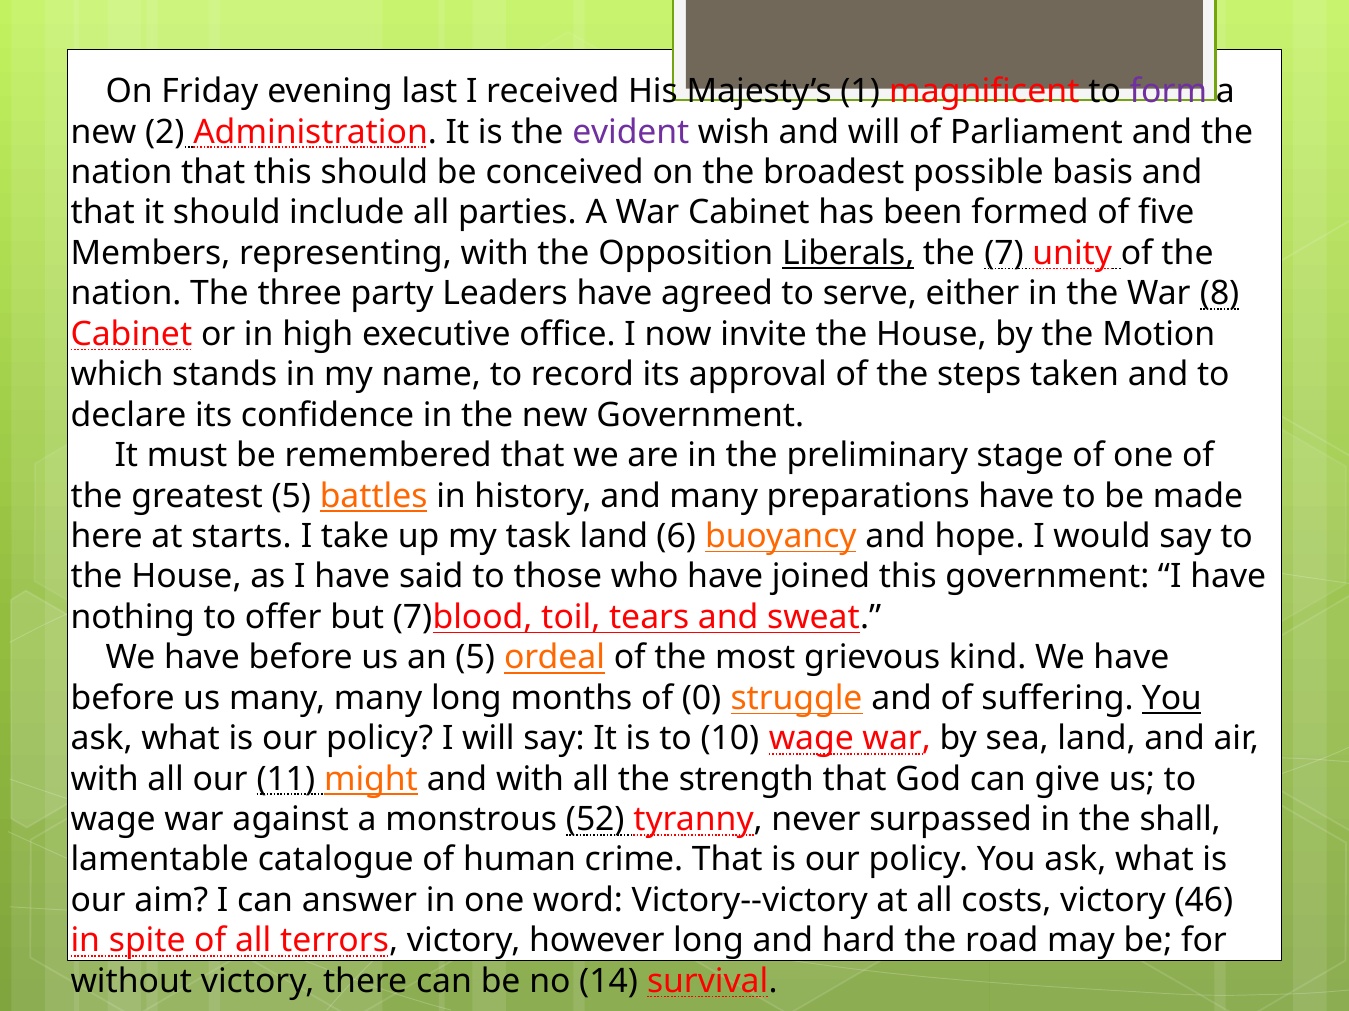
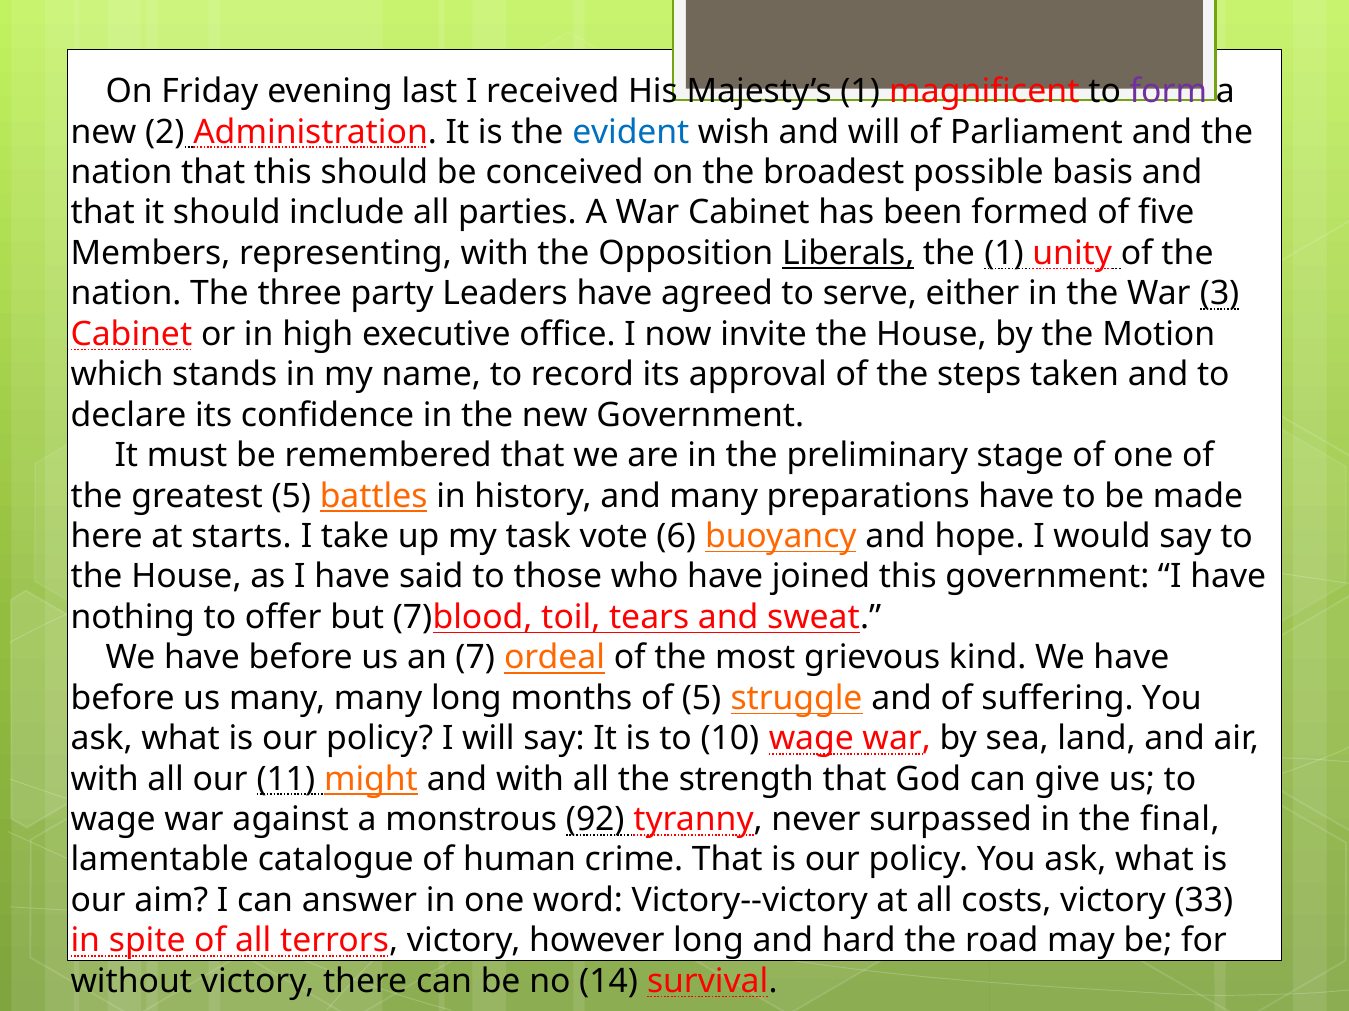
evident colour: purple -> blue (631, 132)
the 7: 7 -> 1 (1004, 253)
8: 8 -> 3 (1220, 294)
task land: land -> vote (614, 537)
an 5: 5 -> 7 (475, 658)
of 0: 0 -> 5 (702, 699)
You underline: present -> none (1172, 699)
52: 52 -> 92 (595, 820)
shall: shall -> final (1180, 820)
46: 46 -> 33 (1204, 901)
